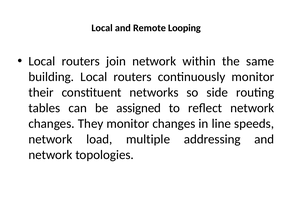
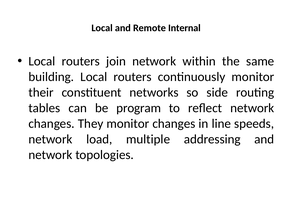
Looping: Looping -> Internal (184, 28)
assigned: assigned -> program (139, 108)
